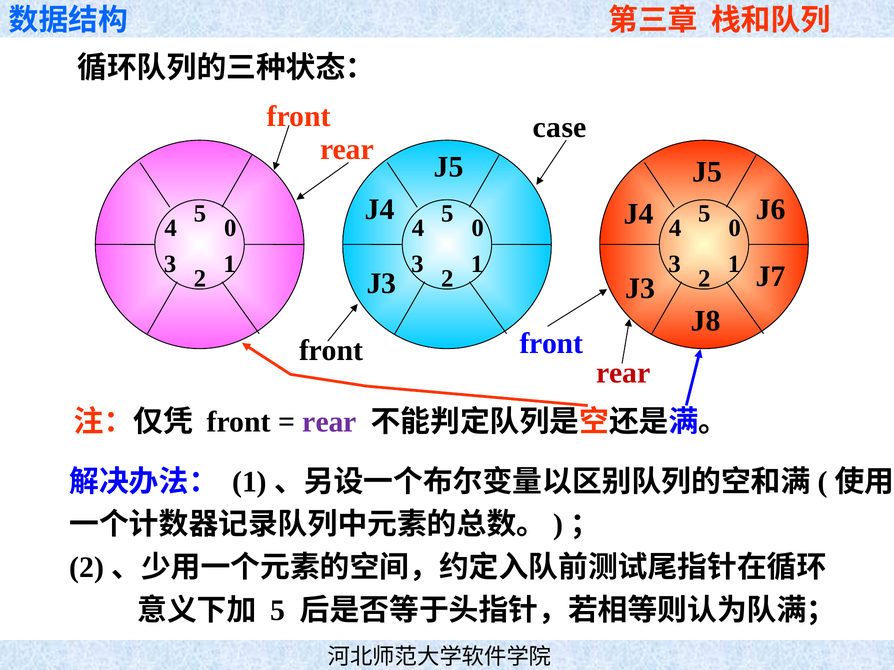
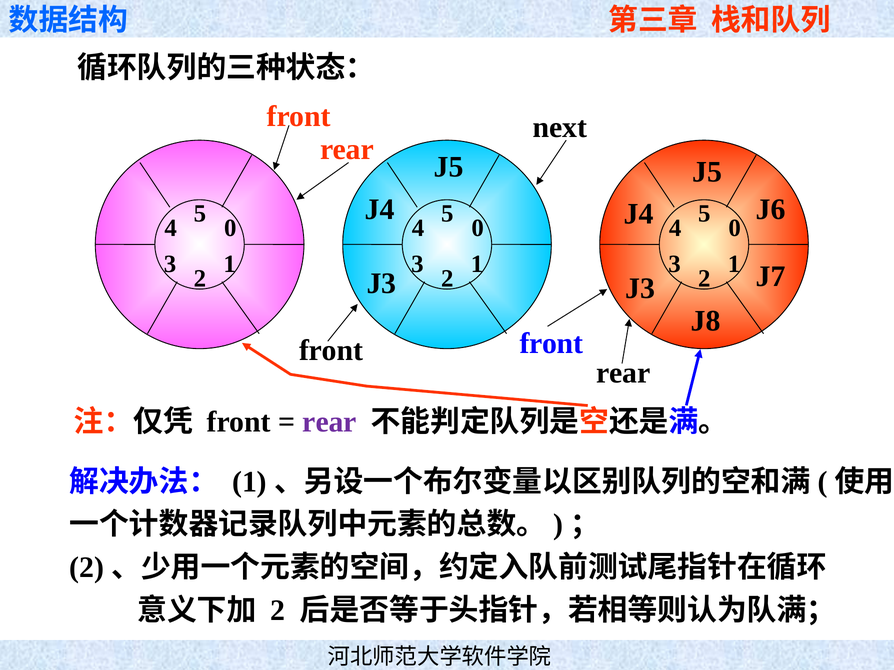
case: case -> next (560, 127)
rear colour: red -> black (623, 373)
5: 5 -> 2 (278, 611)
